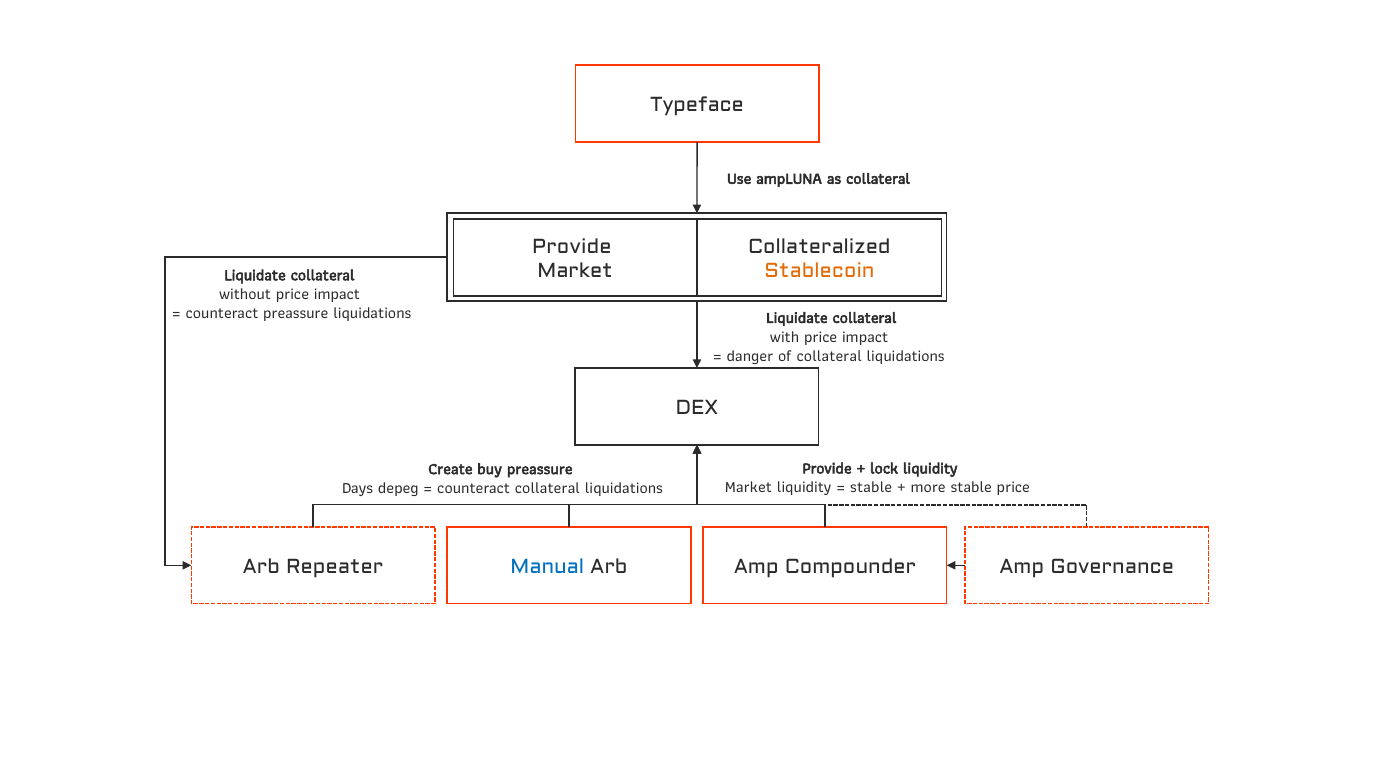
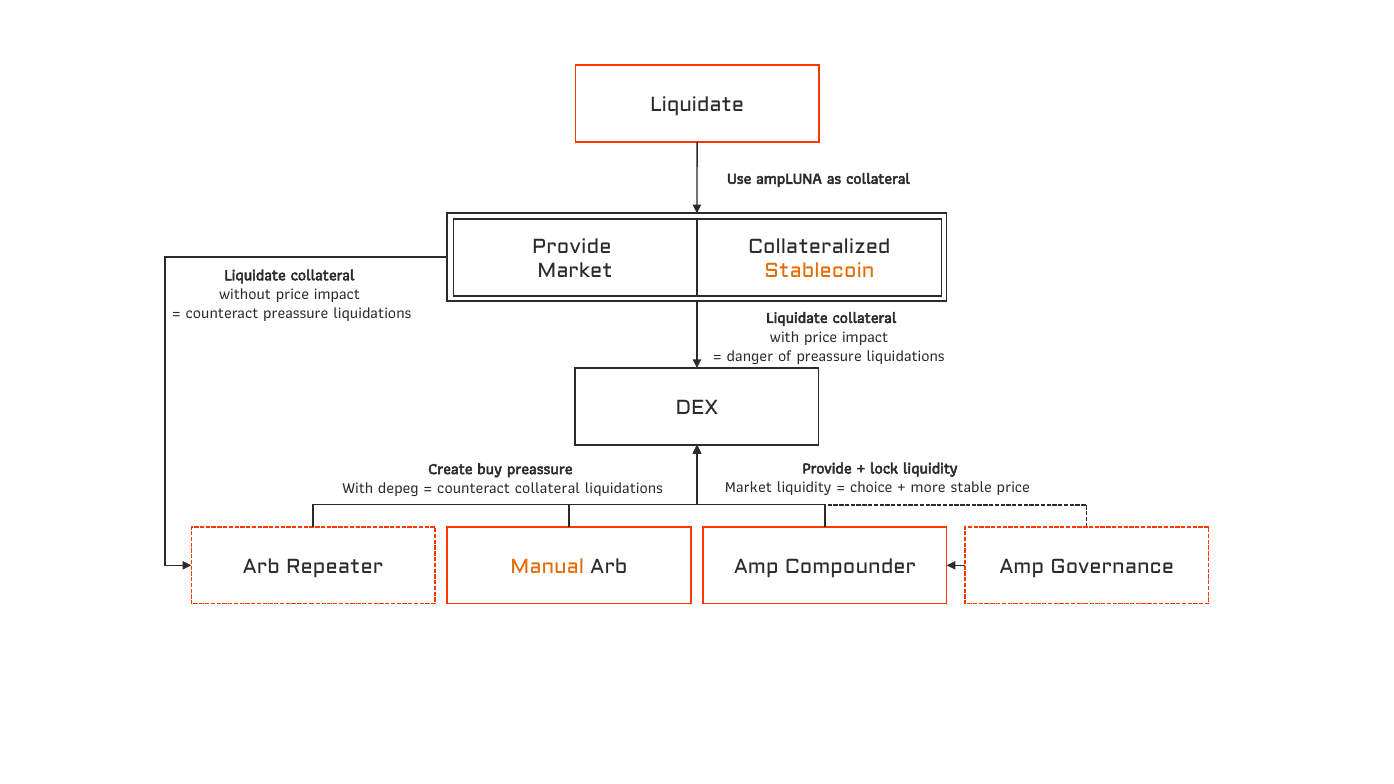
Typeface: Typeface -> Liquidate (697, 105)
of collateral: collateral -> preassure (829, 356)
stable: stable -> choice (871, 487)
Days: Days -> With (358, 488)
Manual colour: blue -> orange (547, 567)
